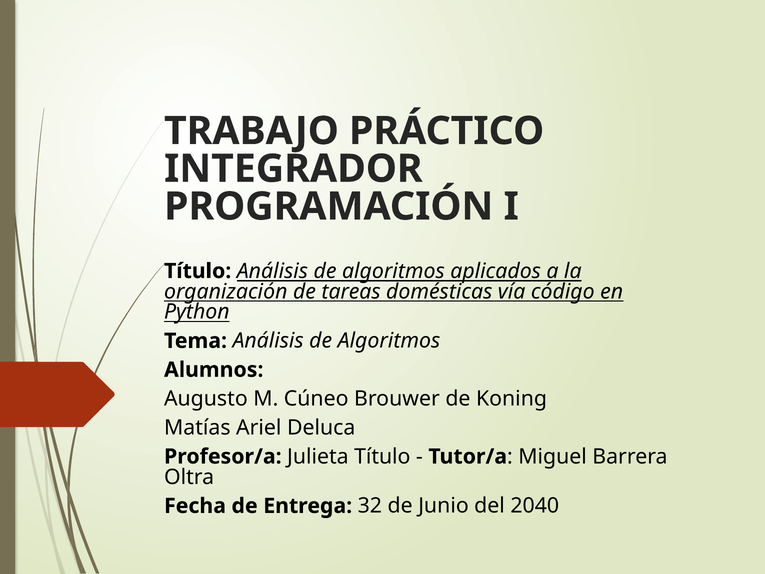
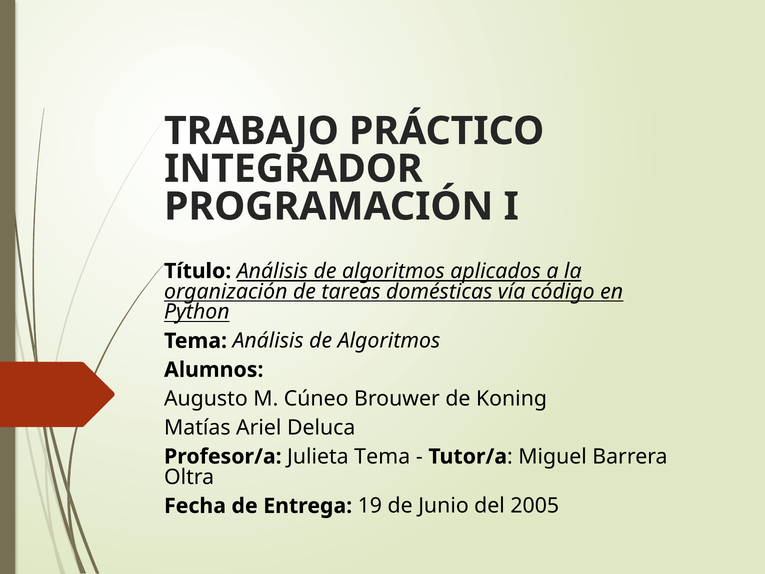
Julieta Título: Título -> Tema (382, 456)
32: 32 -> 19 (370, 506)
2040: 2040 -> 2005 (535, 506)
